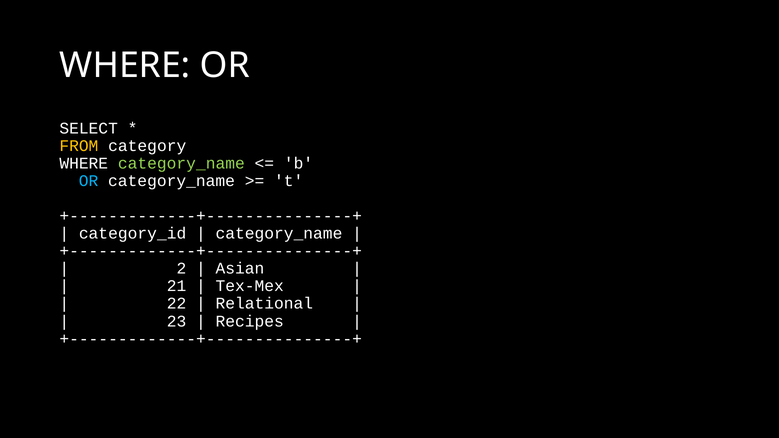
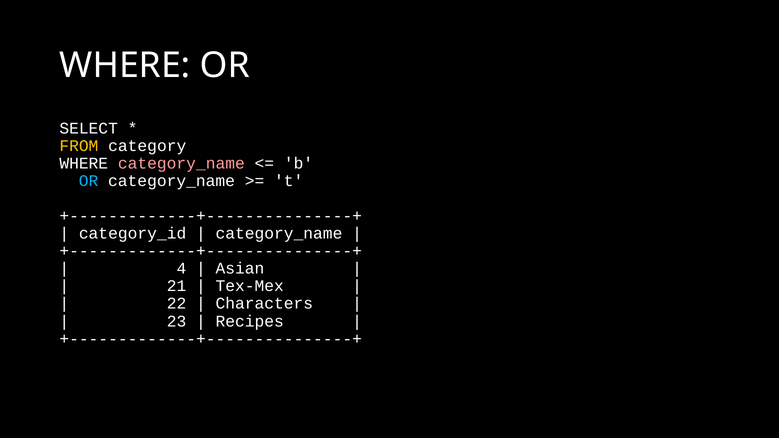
category_name colour: light green -> pink (181, 163)
2: 2 -> 4 (181, 269)
Relational: Relational -> Characters (264, 304)
